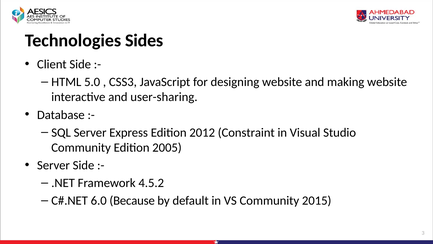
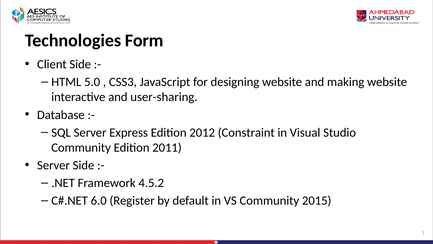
Sides: Sides -> Form (144, 40)
2005: 2005 -> 2011 (167, 147)
Because: Because -> Register (132, 200)
